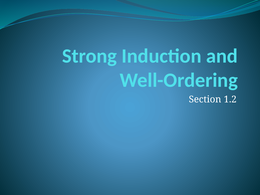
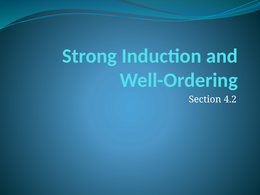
1.2: 1.2 -> 4.2 (230, 99)
